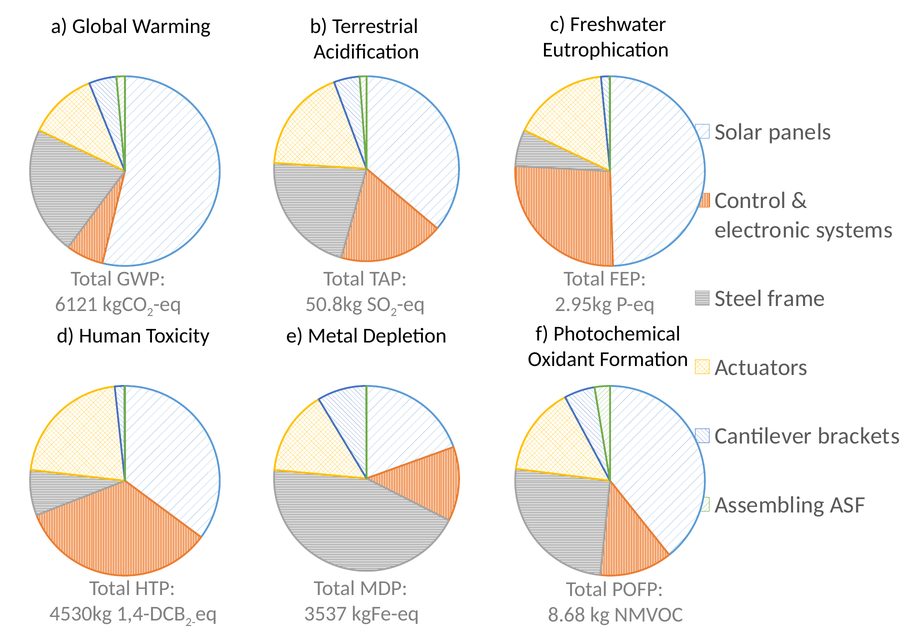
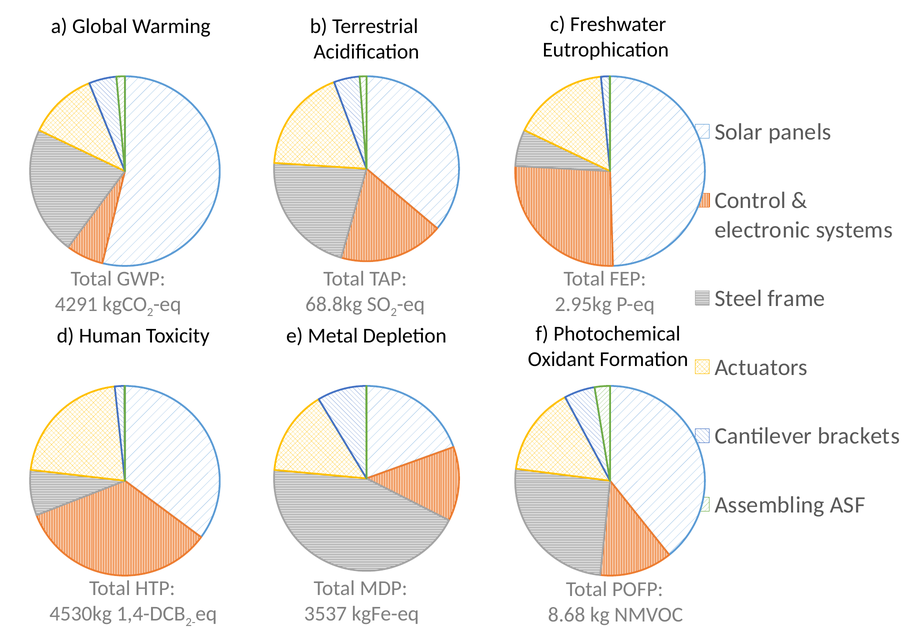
6121: 6121 -> 4291 (76, 304)
50.8kg: 50.8kg -> 68.8kg (334, 304)
